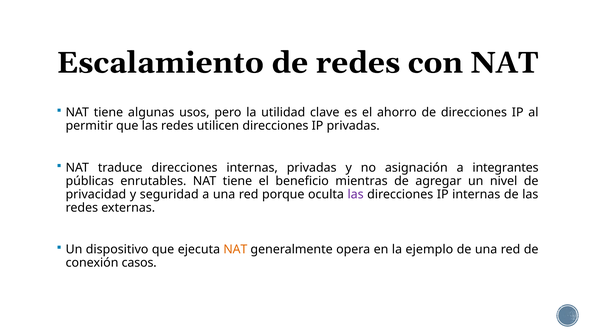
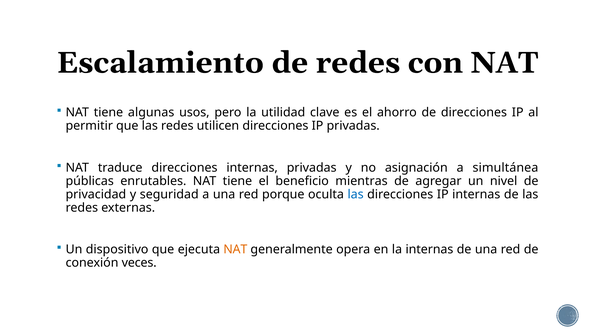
integrantes: integrantes -> simultánea (505, 167)
las colour: purple -> blue (356, 194)
la ejemplo: ejemplo -> internas (429, 249)
casos: casos -> veces (139, 263)
